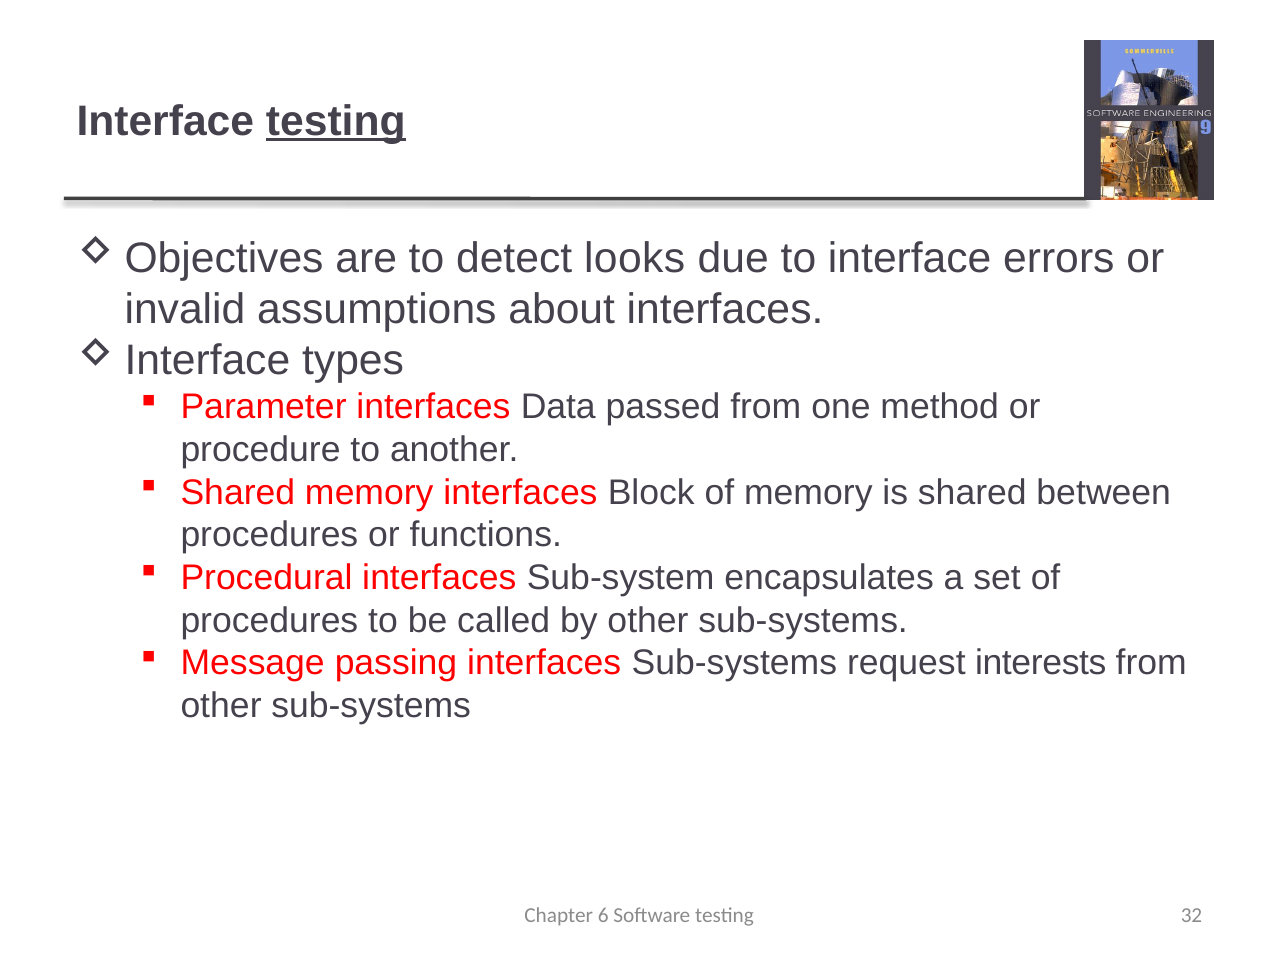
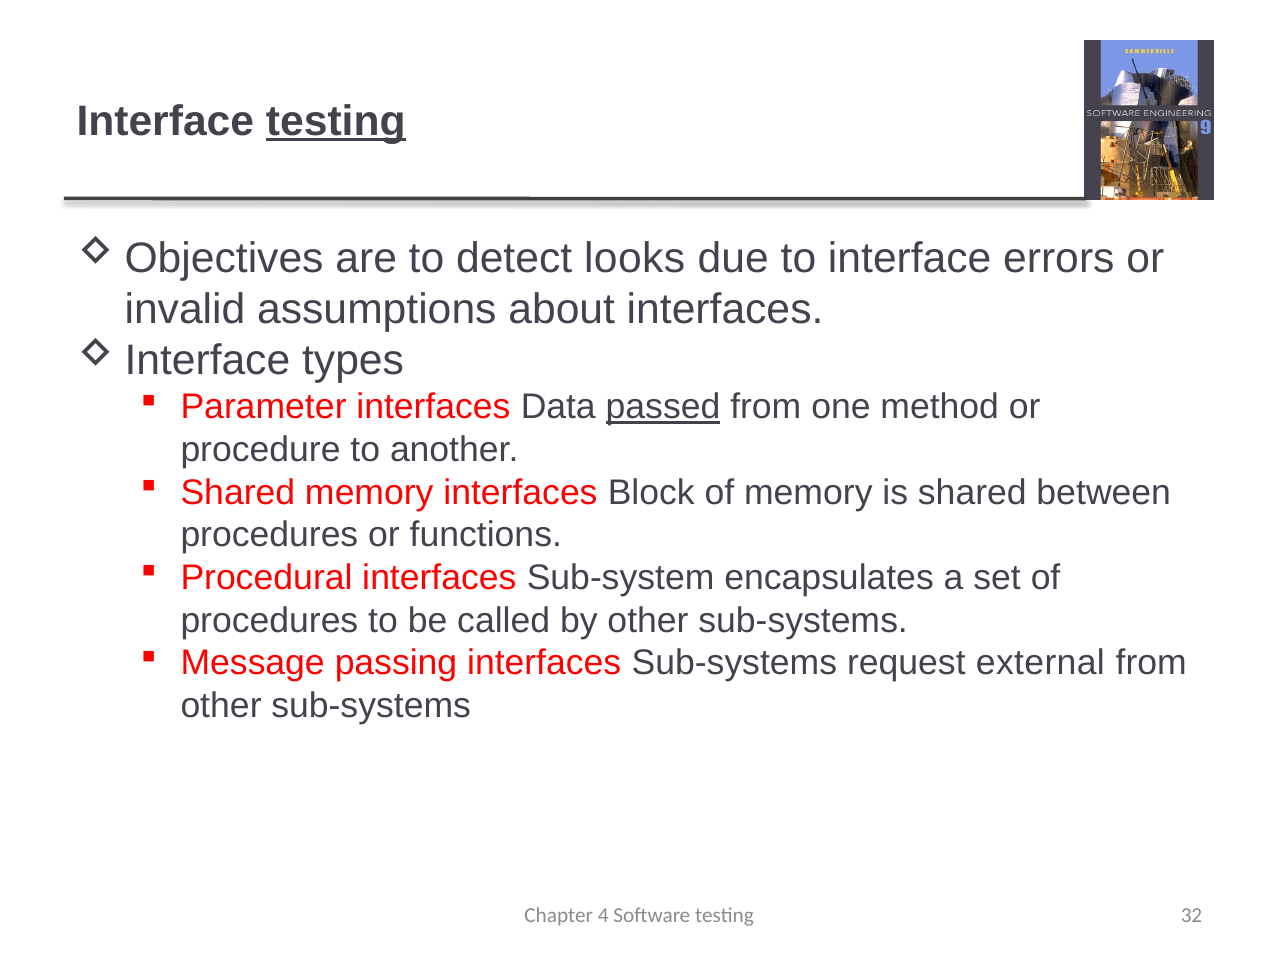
passed underline: none -> present (663, 407)
interests: interests -> external (1040, 663)
6: 6 -> 4 (603, 916)
